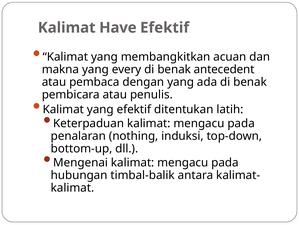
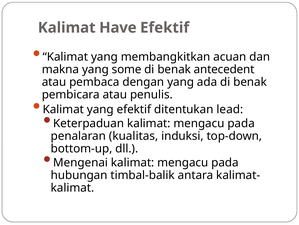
every: every -> some (127, 69)
latih: latih -> lead (230, 109)
nothing: nothing -> kualitas (134, 136)
